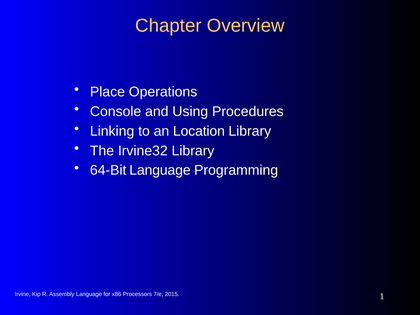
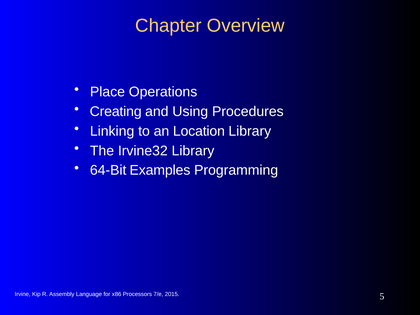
Console: Console -> Creating (116, 112)
64-Bit Language: Language -> Examples (160, 170)
1: 1 -> 5 (382, 296)
